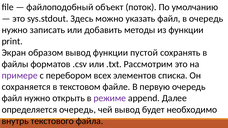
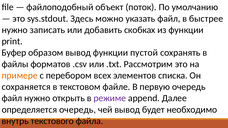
в очередь: очередь -> быстрее (206, 19)
методы: методы -> скобках (140, 30)
Экран: Экран -> Буфер (14, 53)
примере colour: purple -> orange (20, 76)
